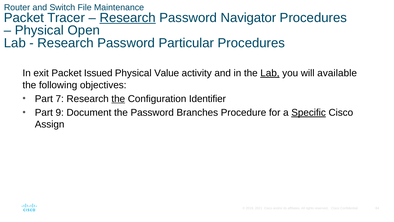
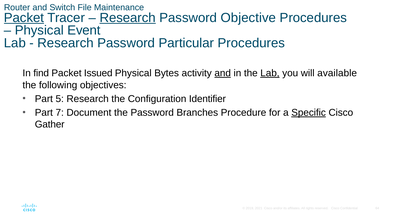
Packet underline: none -> present (24, 18)
Navigator: Navigator -> Objective (248, 18)
Open: Open -> Event (84, 30)
exit: exit -> find (41, 73)
Value: Value -> Bytes (167, 73)
and underline: none -> present (223, 73)
7: 7 -> 5 (60, 99)
the underline: present -> none (118, 99)
9: 9 -> 7 (60, 112)
Assign: Assign -> Gather (50, 124)
